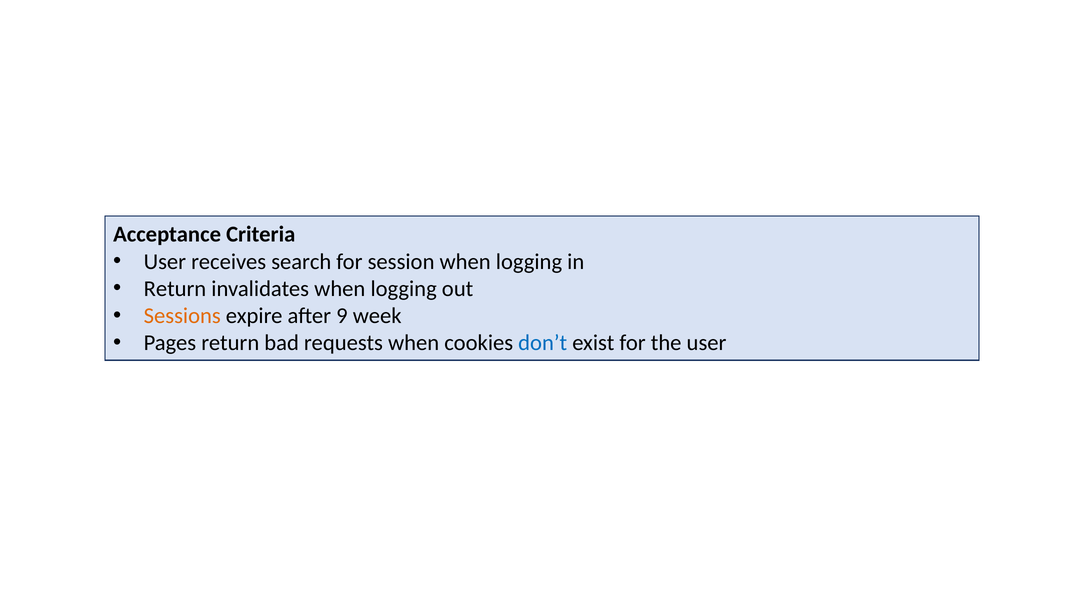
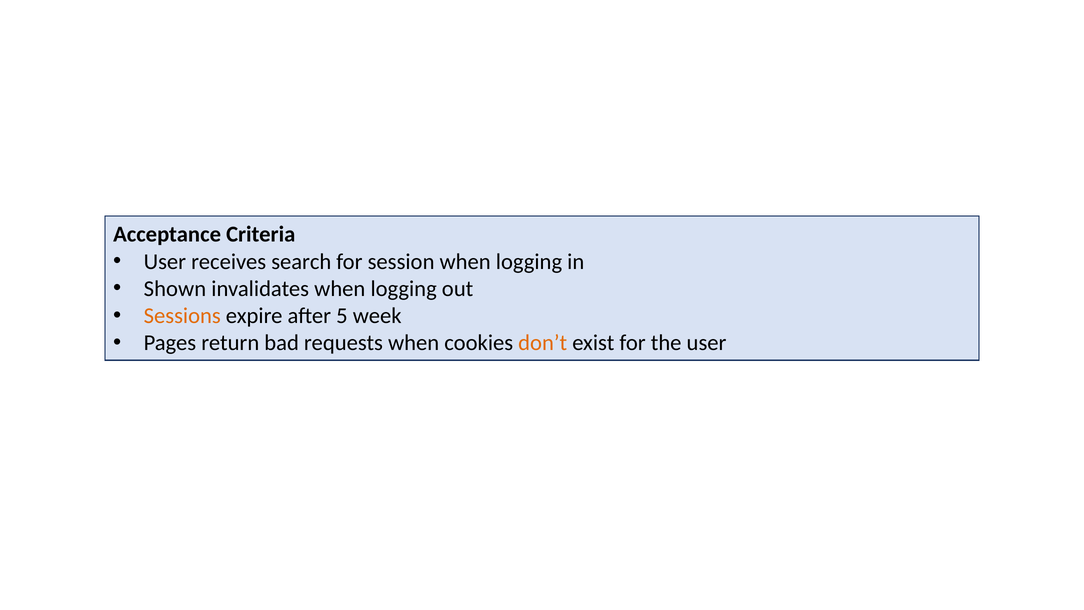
Return: Return -> Shown (175, 289)
9: 9 -> 5 (342, 316)
don’t colour: blue -> orange (543, 343)
